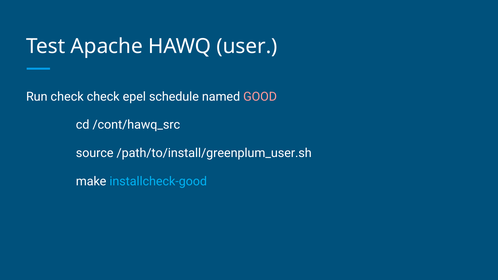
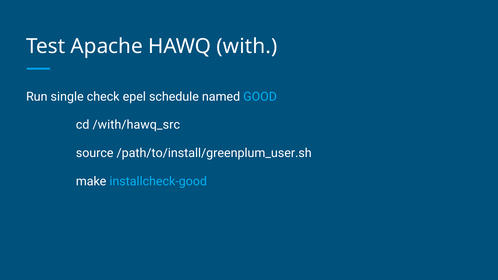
user: user -> with (247, 46)
Run check: check -> single (67, 97)
GOOD colour: pink -> light blue (260, 97)
/cont/hawq_src: /cont/hawq_src -> /with/hawq_src (136, 125)
